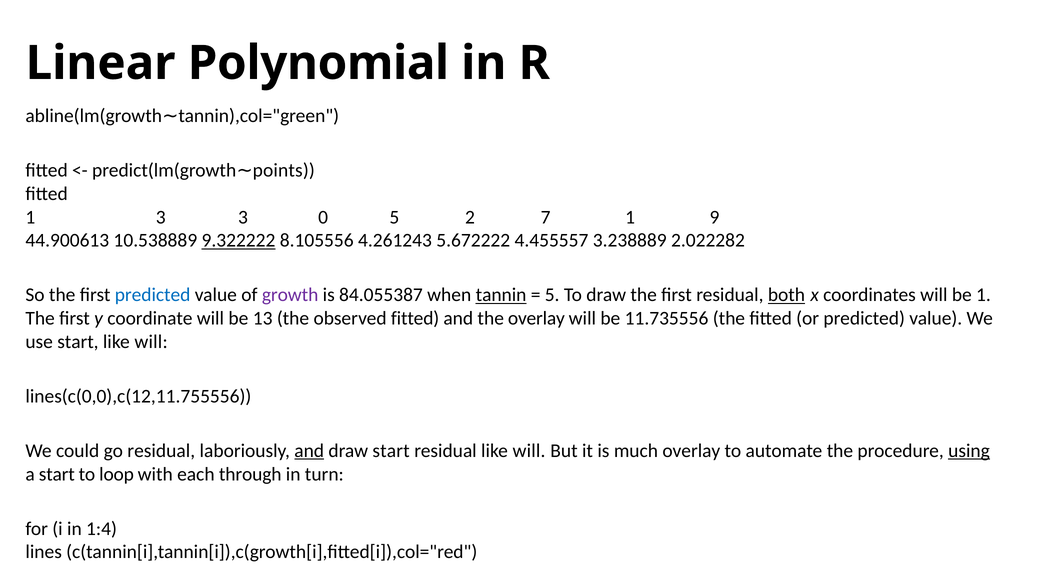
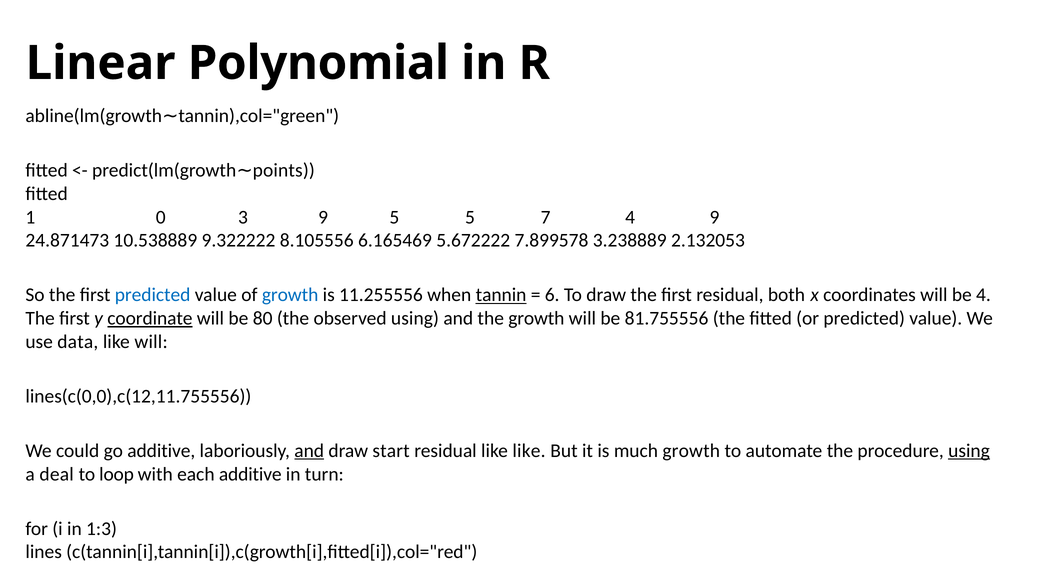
1 3: 3 -> 0 (161, 217)
3 0: 0 -> 9 (323, 217)
5 2: 2 -> 5 (470, 217)
7 1: 1 -> 4 (630, 217)
44.900613: 44.900613 -> 24.871473 (67, 240)
9.322222 underline: present -> none (238, 240)
4.261243: 4.261243 -> 6.165469 (395, 240)
4.455557: 4.455557 -> 7.899578 (551, 240)
2.022282: 2.022282 -> 2.132053 (708, 240)
growth colour: purple -> blue (290, 295)
84.055387: 84.055387 -> 11.255556 (381, 295)
5: 5 -> 6 (552, 295)
both underline: present -> none (786, 295)
be 1: 1 -> 4 (983, 295)
coordinate underline: none -> present (150, 318)
13: 13 -> 80 (263, 318)
observed fitted: fitted -> using (415, 318)
the overlay: overlay -> growth (536, 318)
11.735556: 11.735556 -> 81.755556 (667, 318)
use start: start -> data (78, 342)
go residual: residual -> additive (161, 451)
residual like will: will -> like (529, 451)
much overlay: overlay -> growth (691, 451)
a start: start -> deal (57, 474)
each through: through -> additive (250, 474)
1:4: 1:4 -> 1:3 (102, 529)
